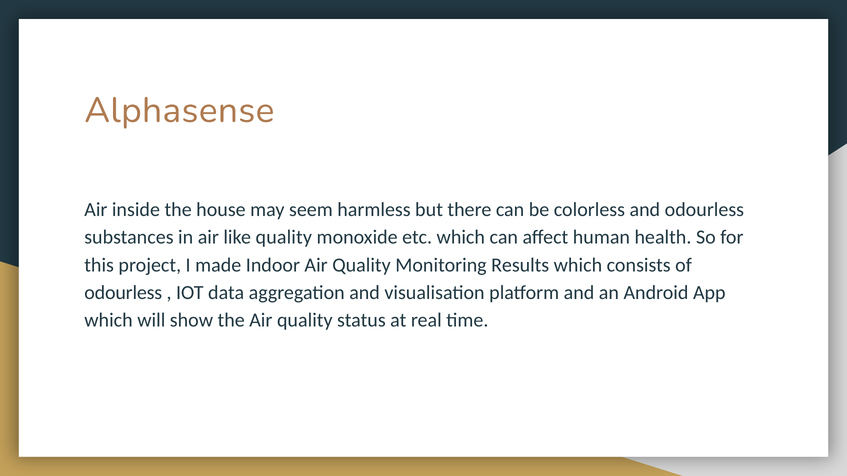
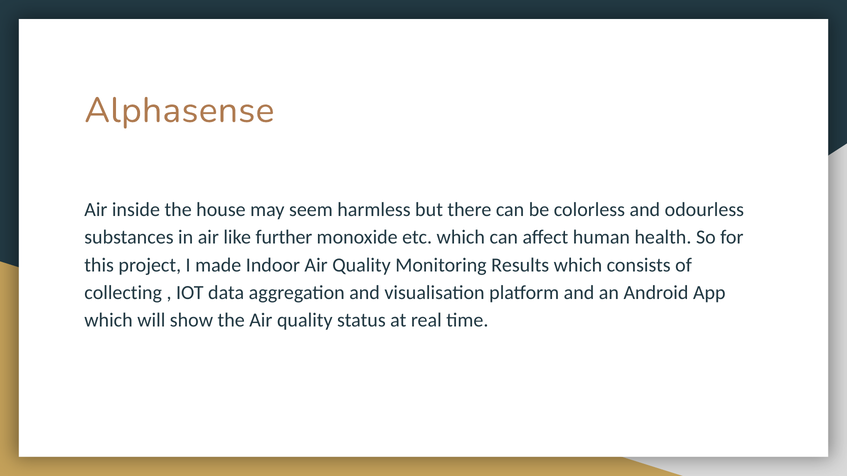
like quality: quality -> further (284, 238)
odourless: odourless -> collecting (123, 293)
